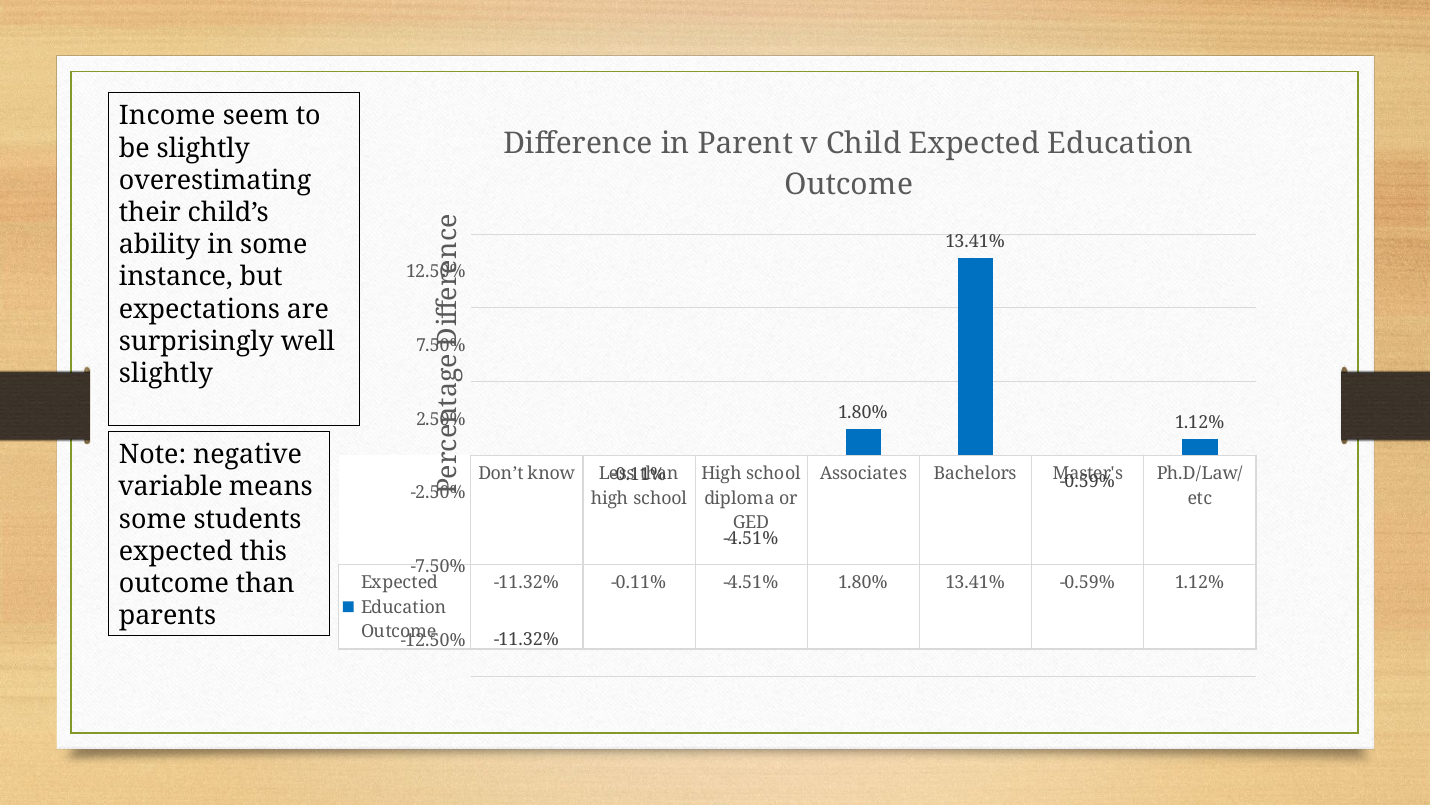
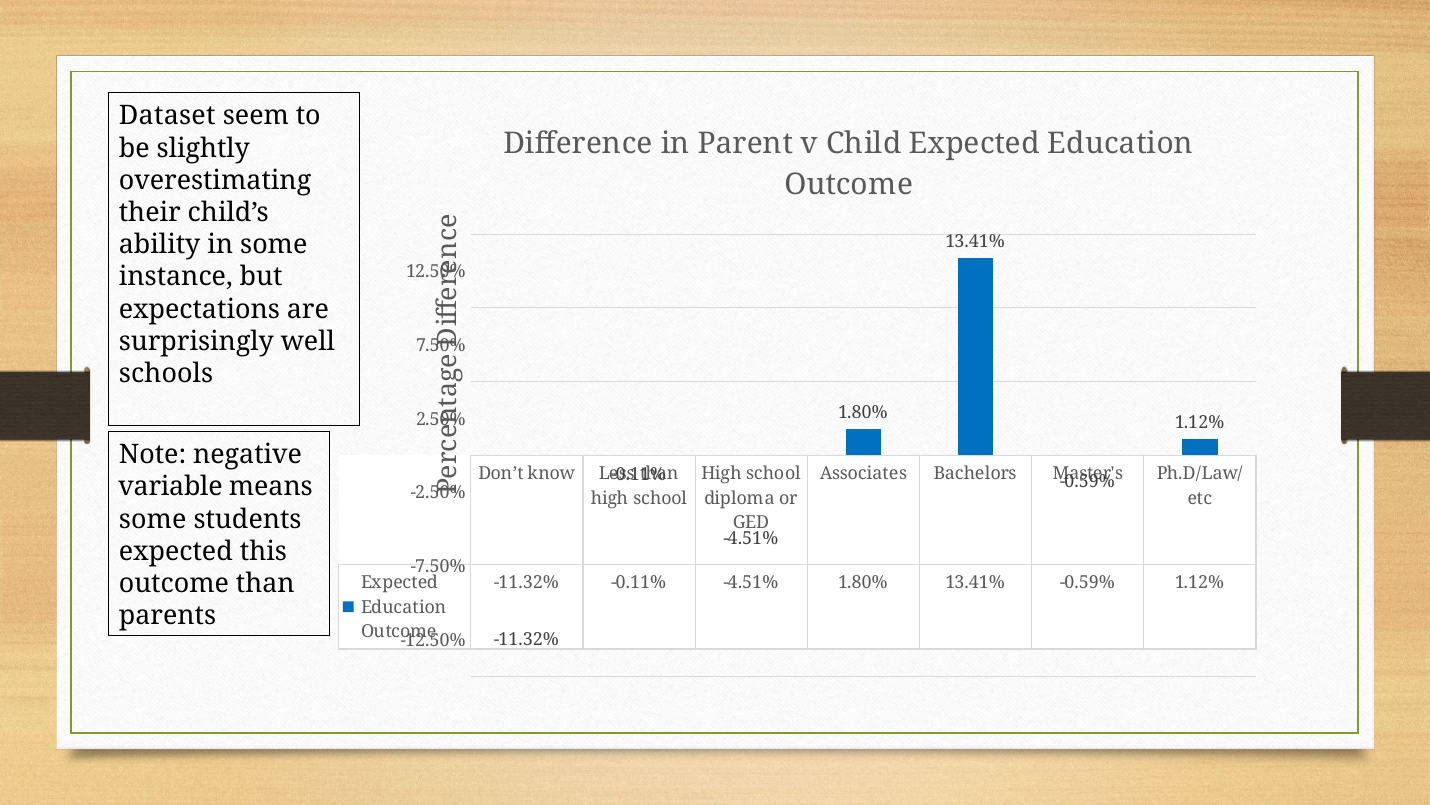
Income: Income -> Dataset (167, 116)
slightly: slightly -> schools (166, 373)
